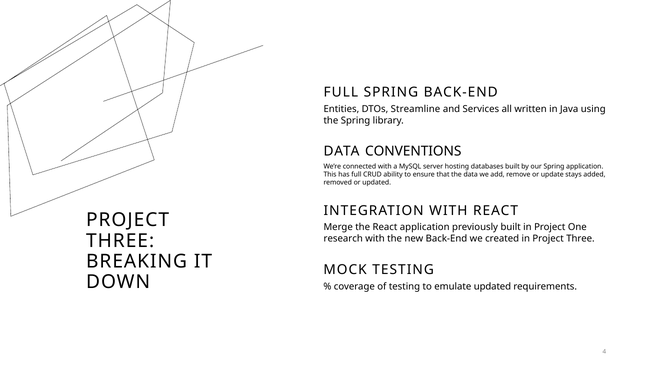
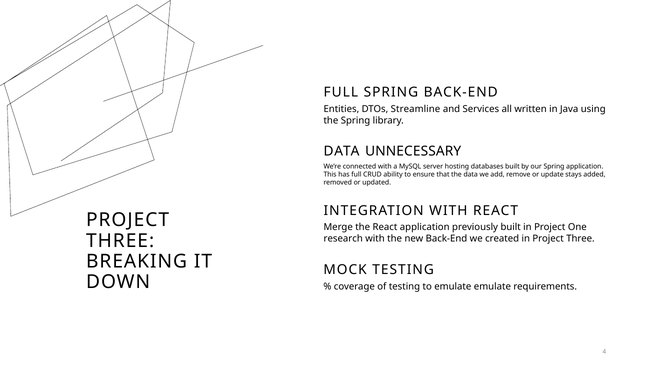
CONVENTIONS: CONVENTIONS -> UNNECESSARY (413, 151)
emulate updated: updated -> emulate (492, 286)
